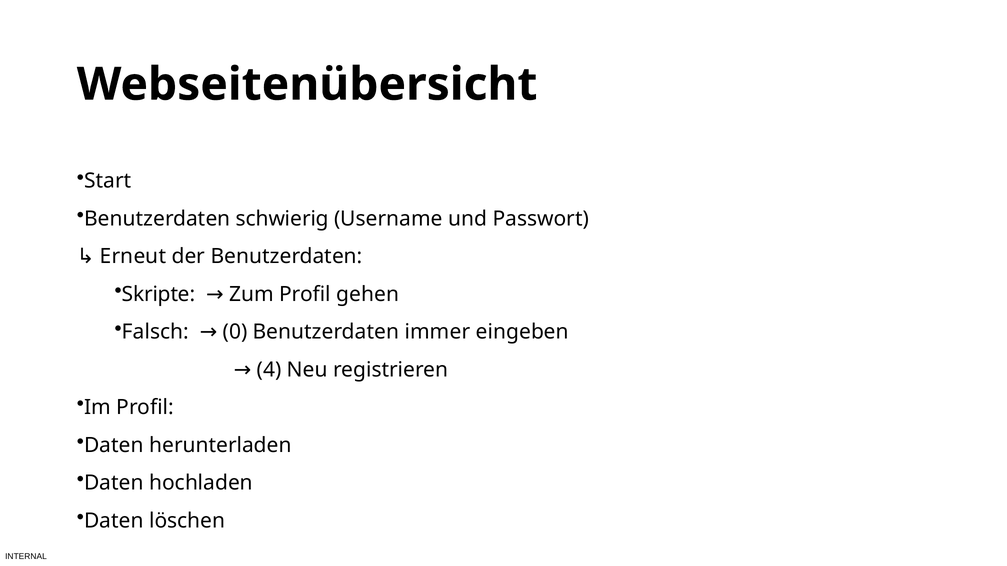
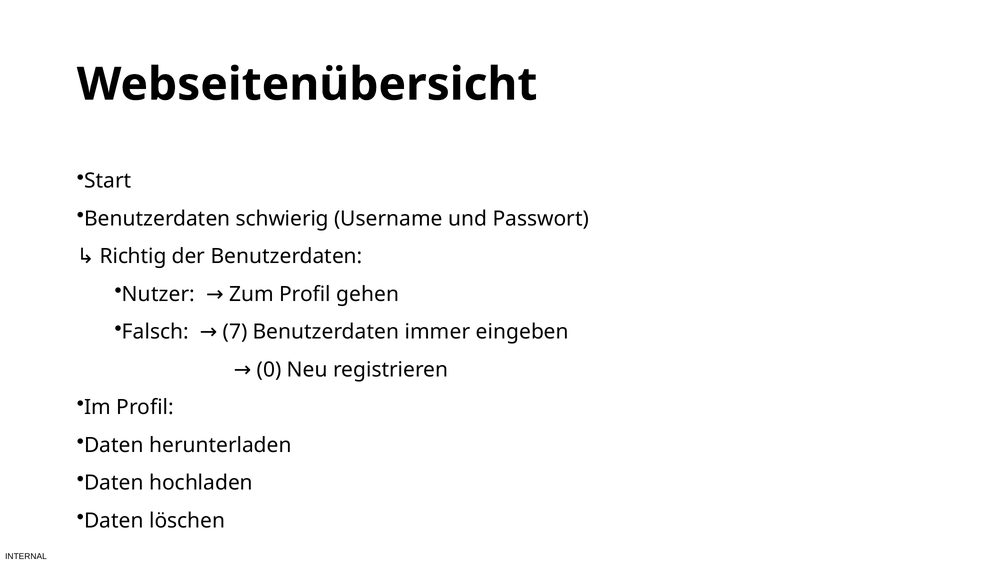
Erneut: Erneut -> Richtig (133, 257)
Skripte: Skripte -> Nutzer (158, 294)
0: 0 -> 7 (235, 332)
4: 4 -> 0 (269, 370)
